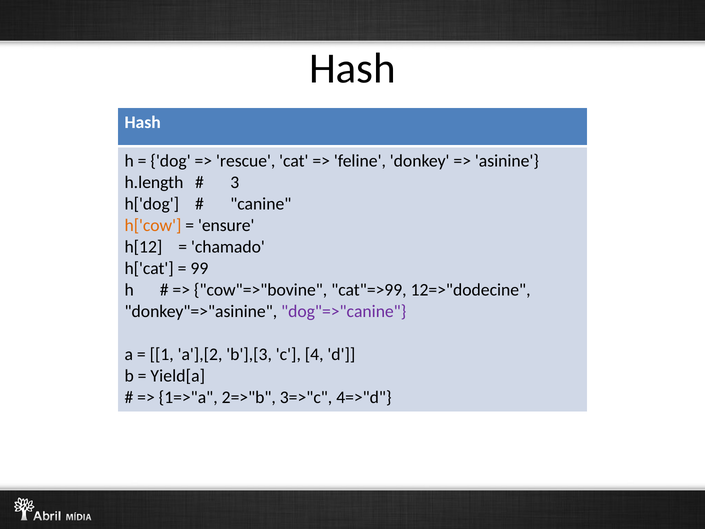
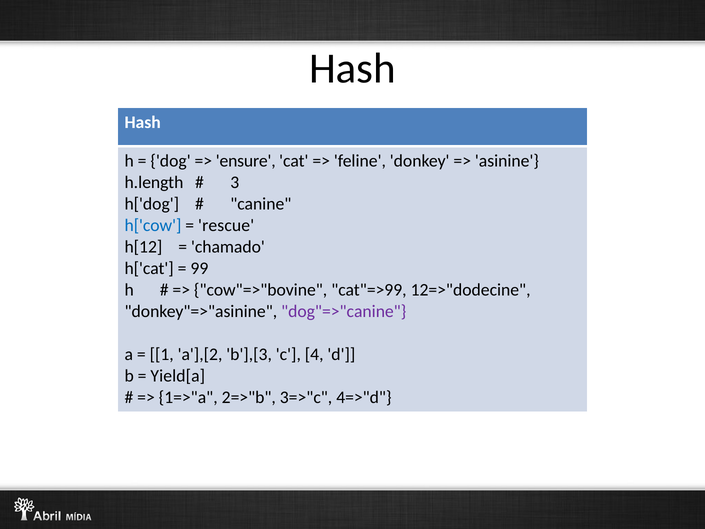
rescue: rescue -> ensure (246, 161)
h['cow colour: orange -> blue (153, 225)
ensure: ensure -> rescue (226, 225)
